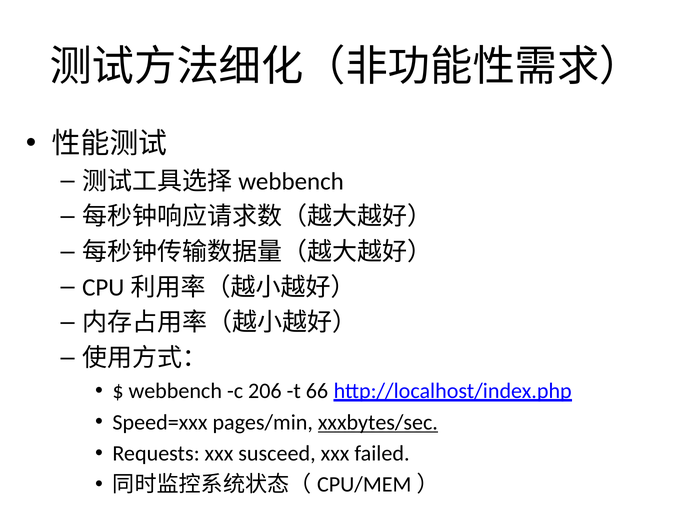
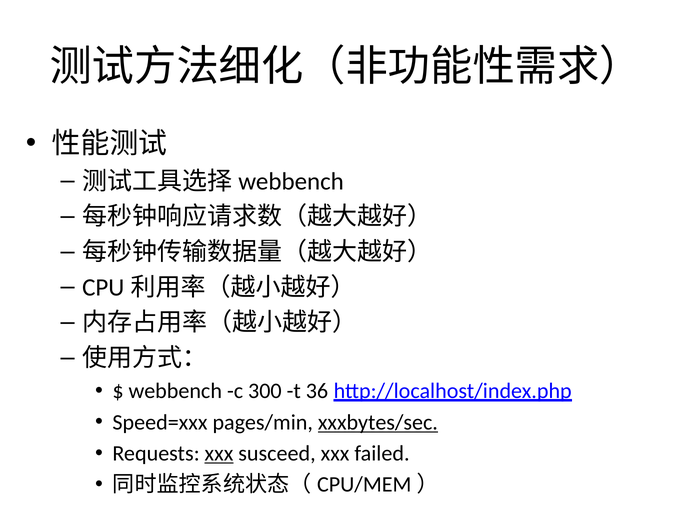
206: 206 -> 300 (265, 391)
66: 66 -> 36 (317, 391)
xxx underline: none -> present (219, 454)
